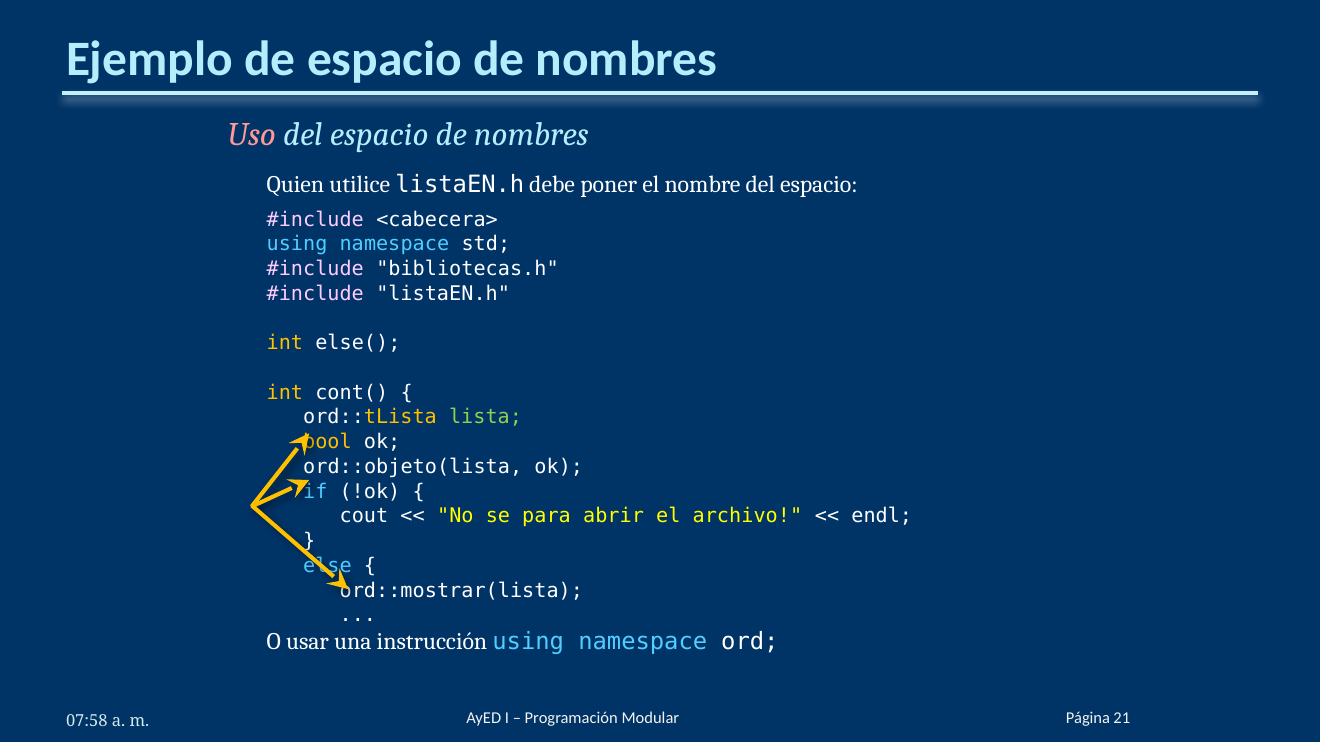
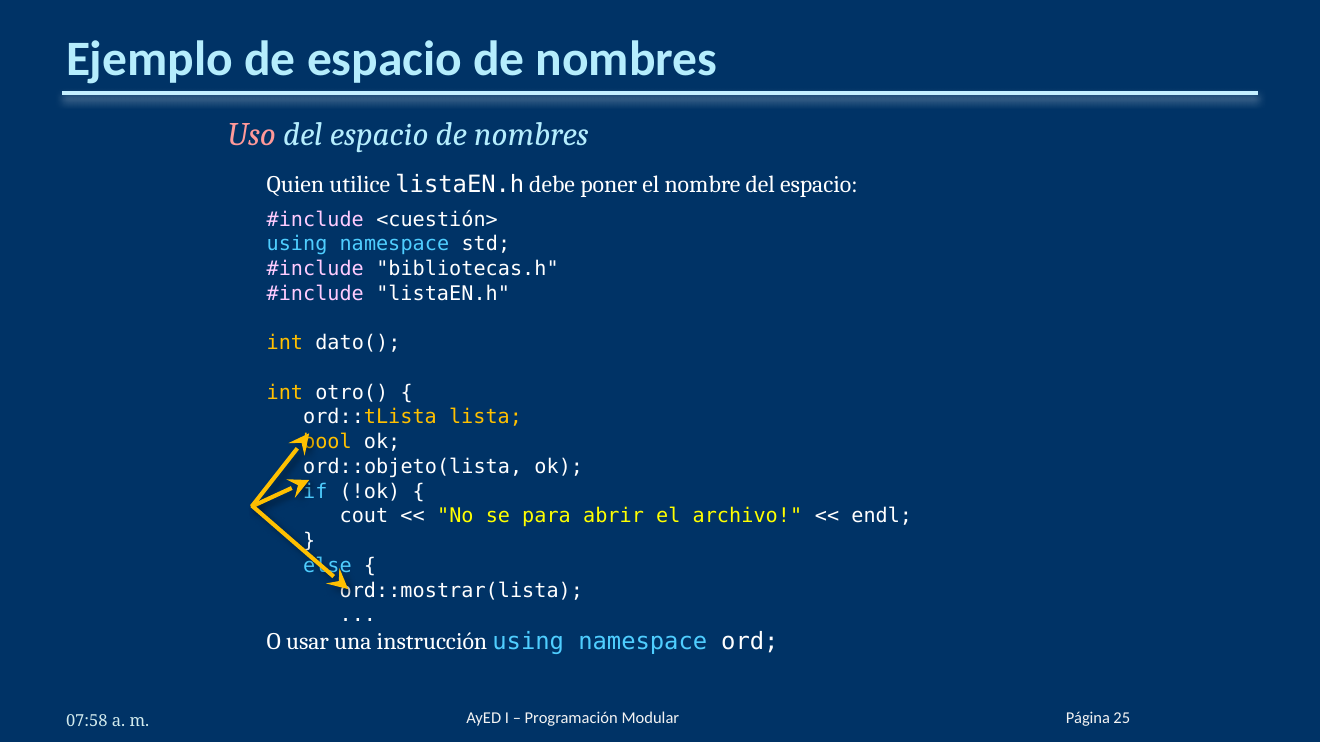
<cabecera>: <cabecera> -> <cuestión> (437, 220)
else(: else( -> dato( (358, 343)
cont(: cont( -> otro( (352, 393)
lista colour: light green -> yellow (486, 418)
21: 21 -> 25 (1122, 719)
